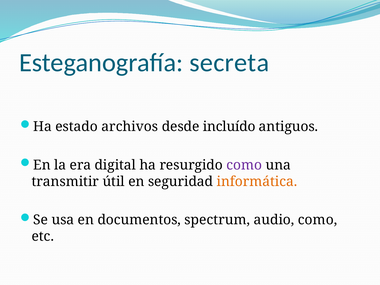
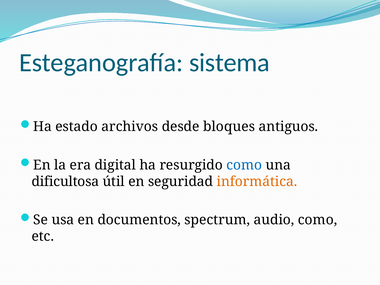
secreta: secreta -> sistema (230, 63)
incluído: incluído -> bloques (229, 127)
como colour: purple -> blue (244, 165)
transmitir: transmitir -> dificultosa (65, 181)
